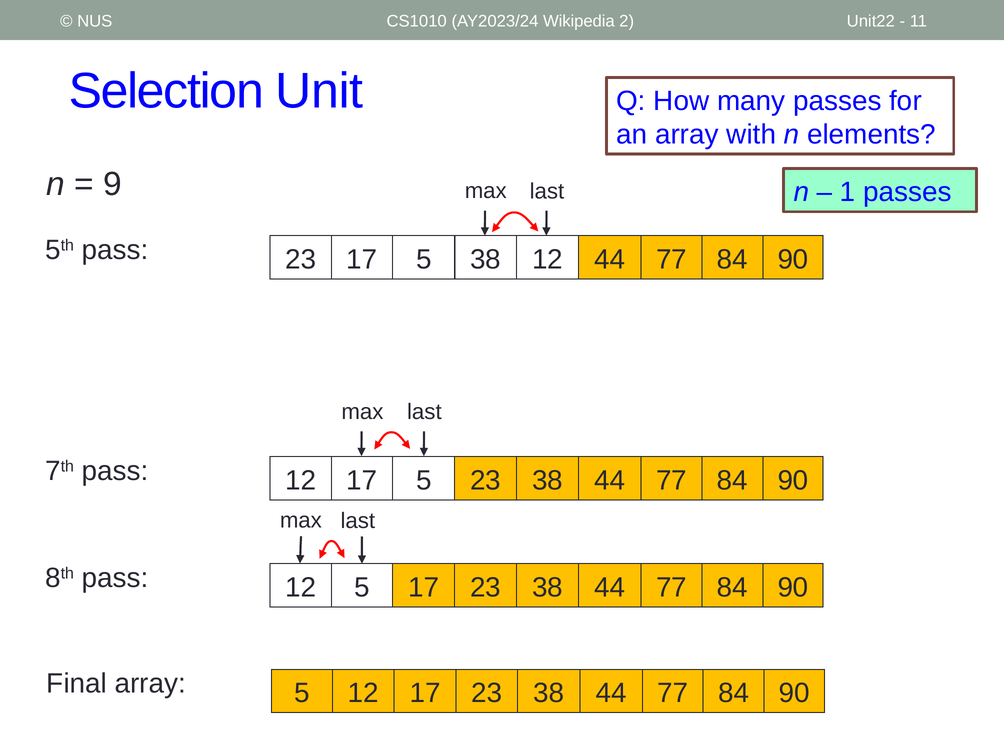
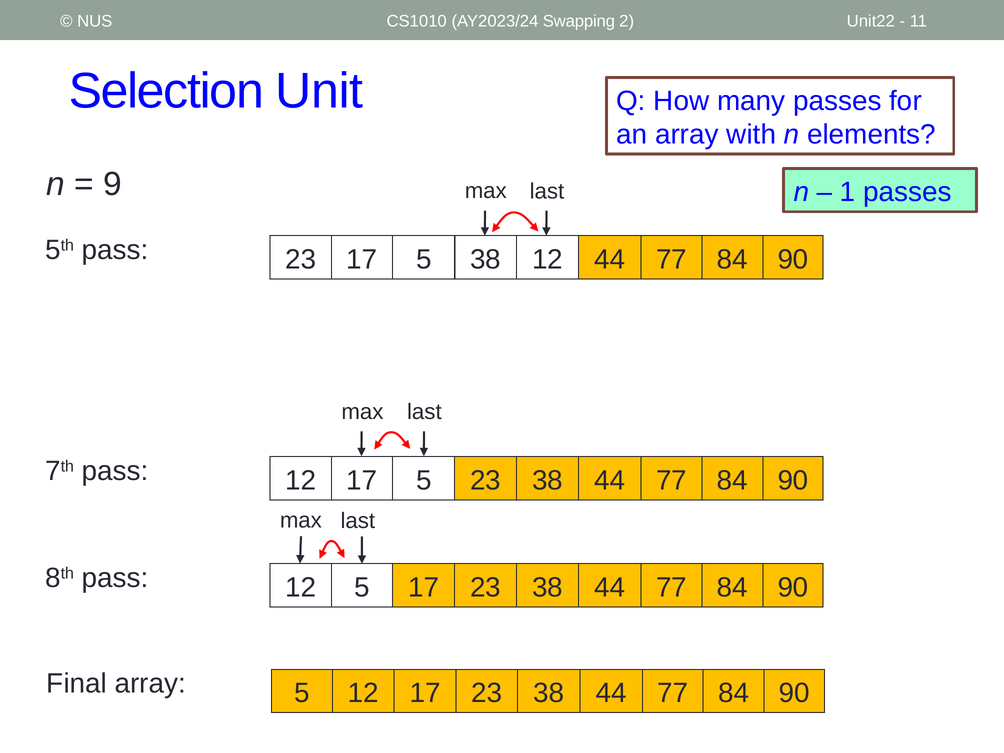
Wikipedia: Wikipedia -> Swapping (579, 21)
